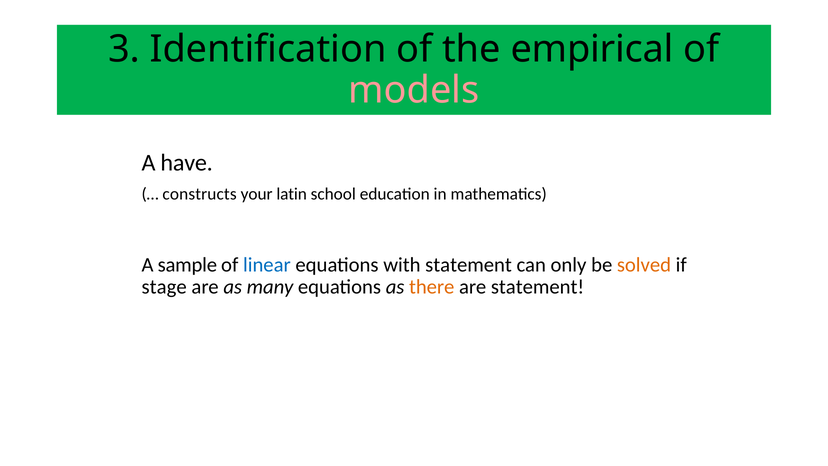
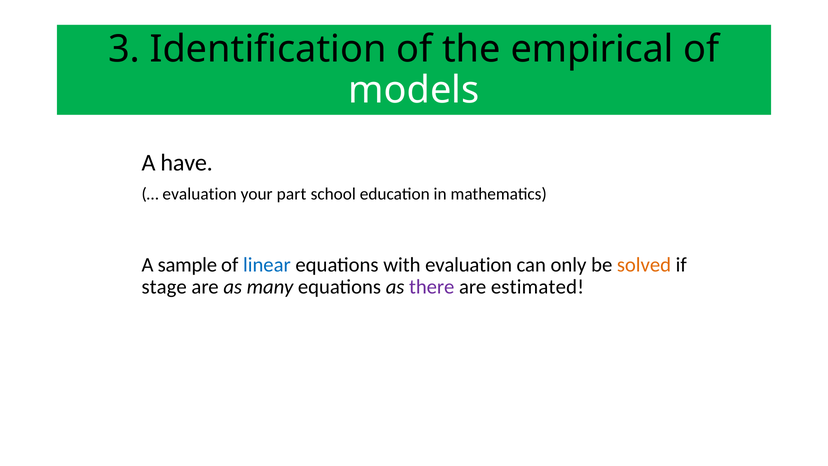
models colour: pink -> white (414, 90)
constructs: constructs -> evaluation (200, 194)
latin: latin -> part (291, 194)
with statement: statement -> evaluation (469, 265)
there colour: orange -> purple (432, 287)
are statement: statement -> estimated (537, 287)
